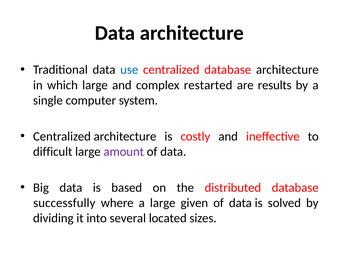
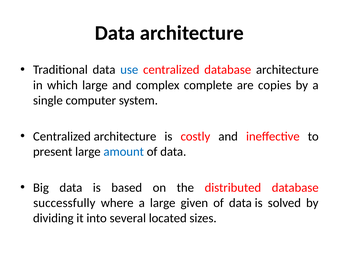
restarted: restarted -> complete (208, 85)
results: results -> copies (275, 85)
difficult: difficult -> present (53, 151)
amount colour: purple -> blue (124, 151)
